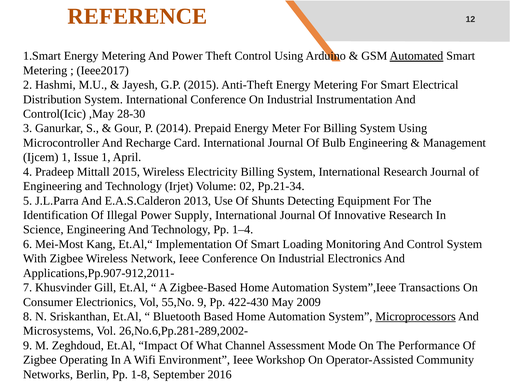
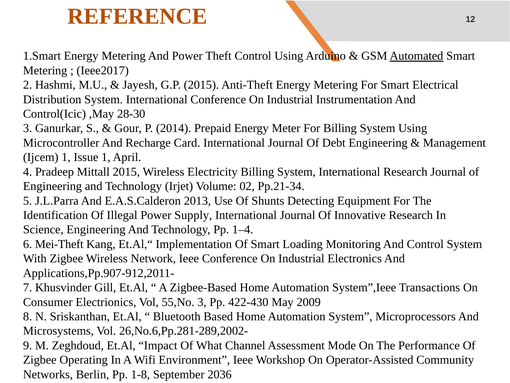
Bulb: Bulb -> Debt (334, 143)
Mei-Most: Mei-Most -> Mei-Theft (59, 244)
55,No 9: 9 -> 3 (202, 302)
Microprocessors underline: present -> none (416, 316)
2016: 2016 -> 2036 (220, 374)
